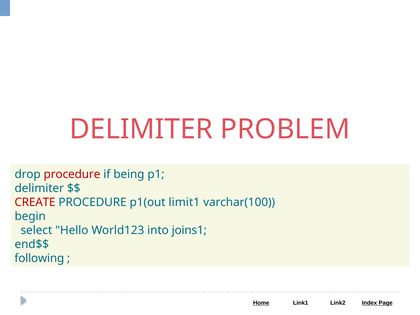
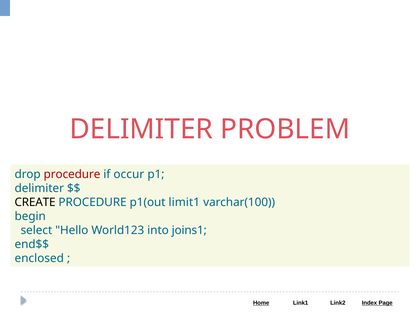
being: being -> occur (129, 174)
CREATE colour: red -> black (35, 202)
following: following -> enclosed (39, 258)
